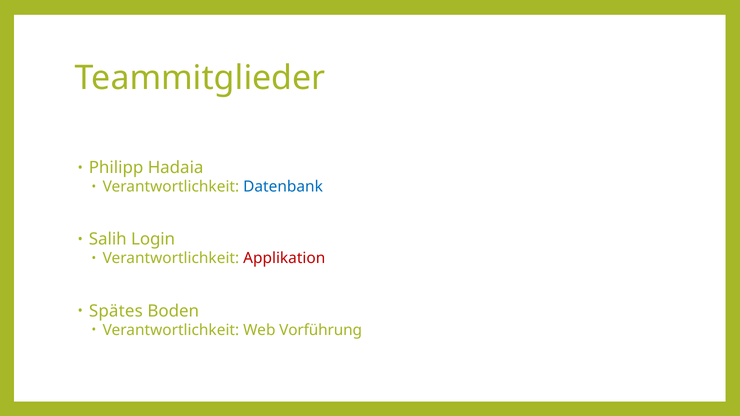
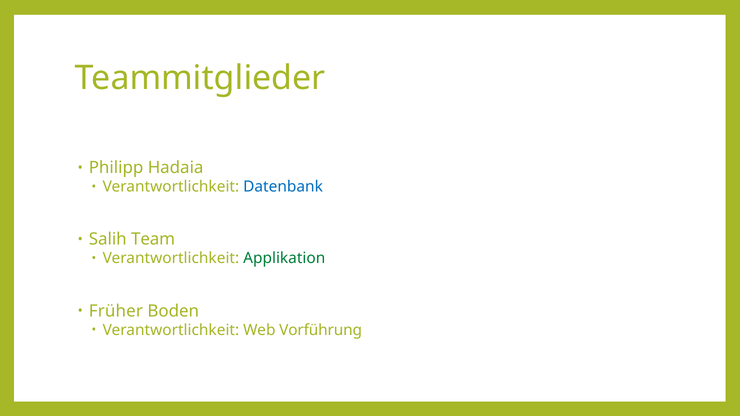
Login: Login -> Team (153, 239)
Applikation colour: red -> green (284, 259)
Spätes: Spätes -> Früher (116, 311)
